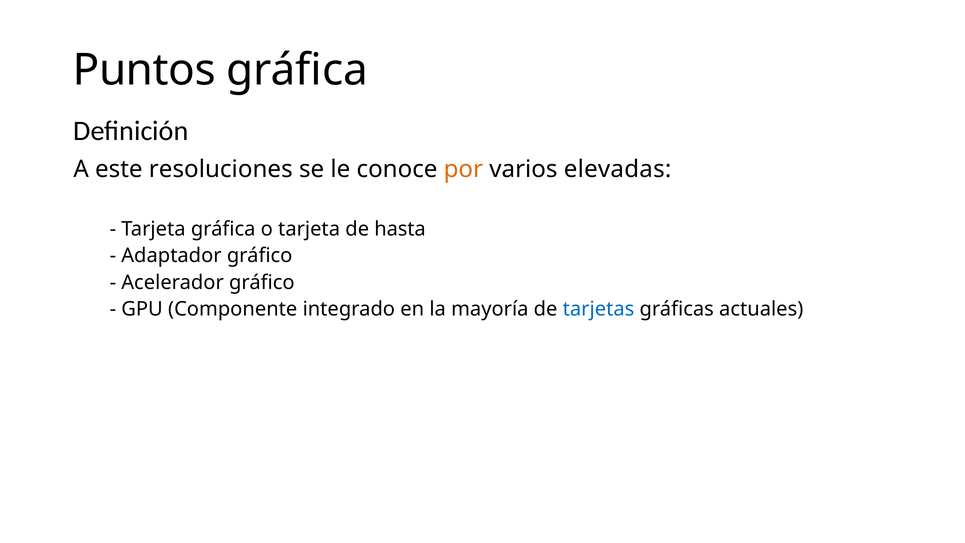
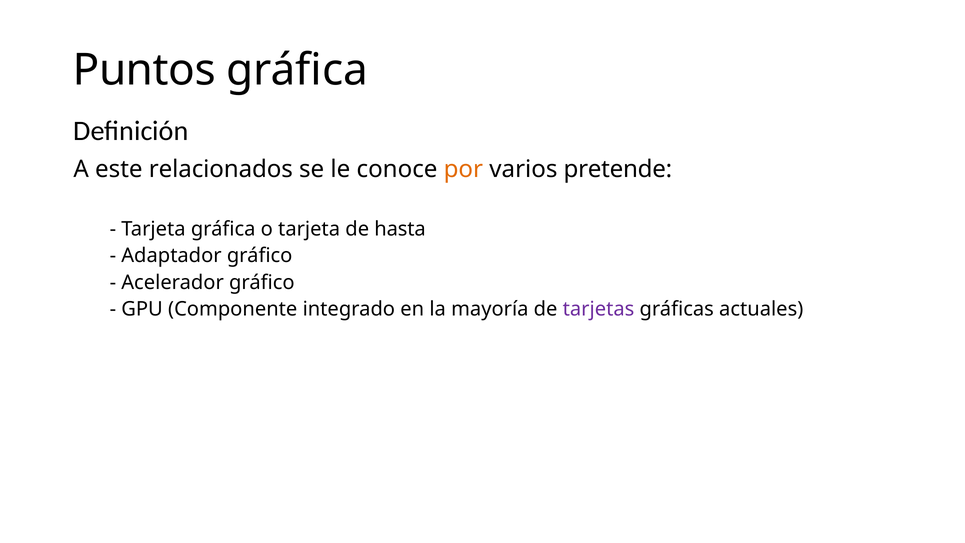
resoluciones: resoluciones -> relacionados (221, 169)
elevadas: elevadas -> pretende (618, 169)
tarjetas colour: blue -> purple (599, 309)
